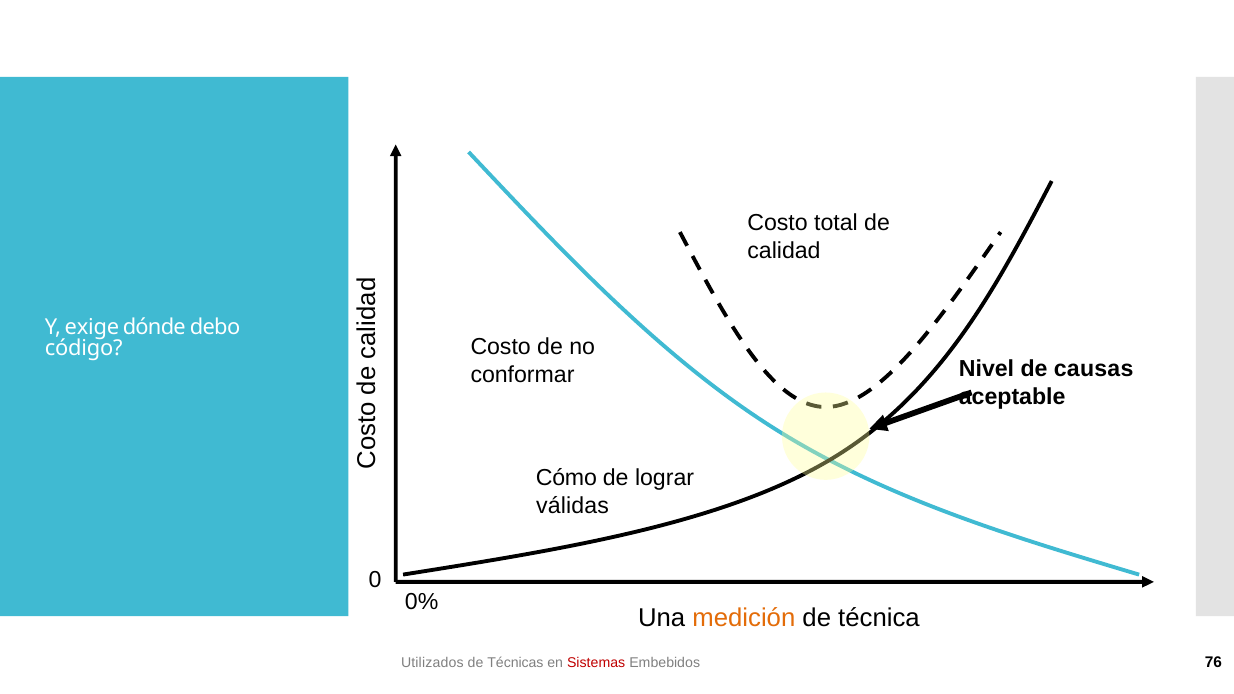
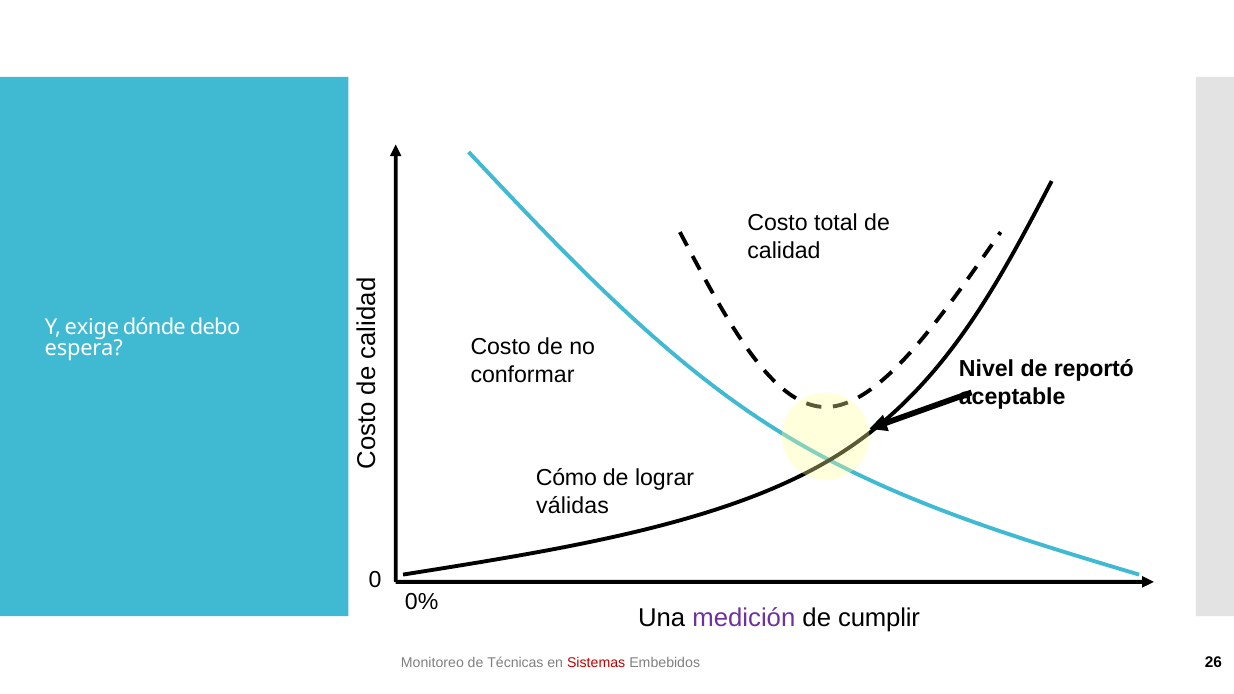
código: código -> espera (84, 349)
causas: causas -> reportó (1094, 369)
medición colour: orange -> purple (744, 618)
técnica: técnica -> cumplir (879, 618)
Utilizados: Utilizados -> Monitoreo (432, 663)
76: 76 -> 26 (1213, 663)
